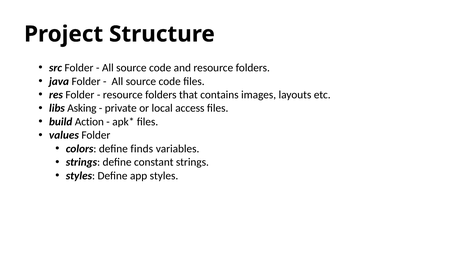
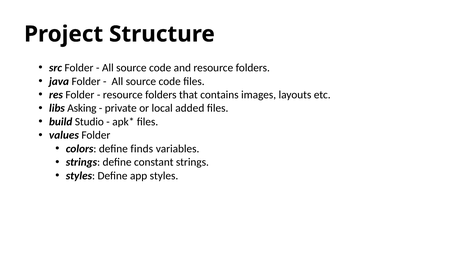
access: access -> added (190, 108)
Action: Action -> Studio (89, 122)
